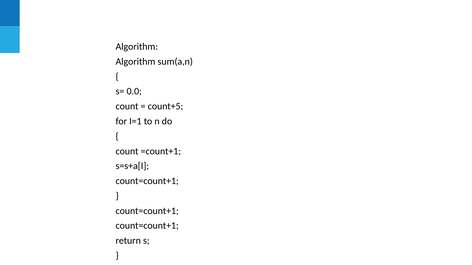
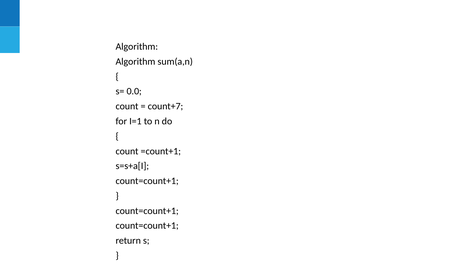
count+5: count+5 -> count+7 (165, 107)
